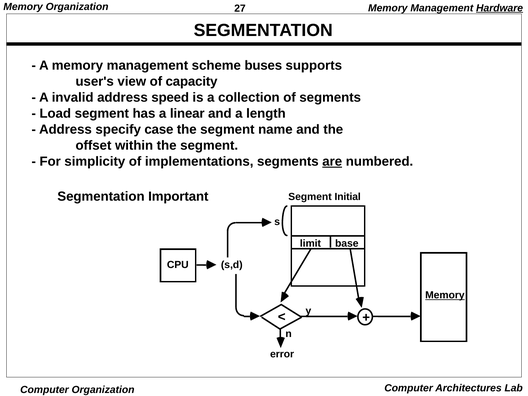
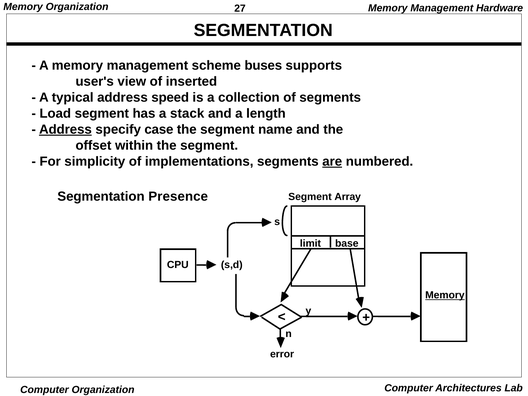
Hardware underline: present -> none (500, 8)
capacity: capacity -> inserted (191, 82)
invalid: invalid -> typical (73, 98)
linear: linear -> stack (187, 114)
Address underline: none -> present (65, 129)
Important: Important -> Presence (178, 196)
Initial: Initial -> Array (348, 197)
